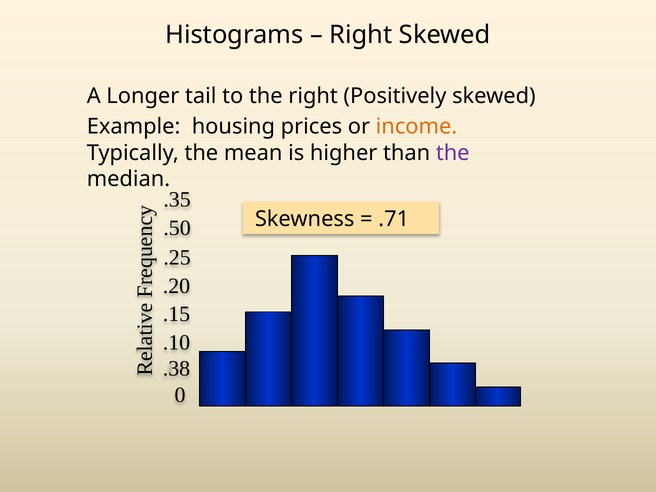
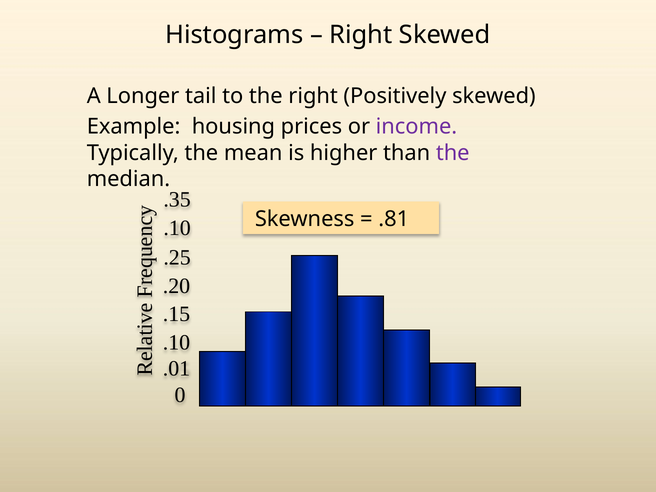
income colour: orange -> purple (416, 127)
.71: .71 -> .81 (394, 219)
.50: .50 -> .10 (177, 228)
.38: .38 -> .01 (176, 369)
